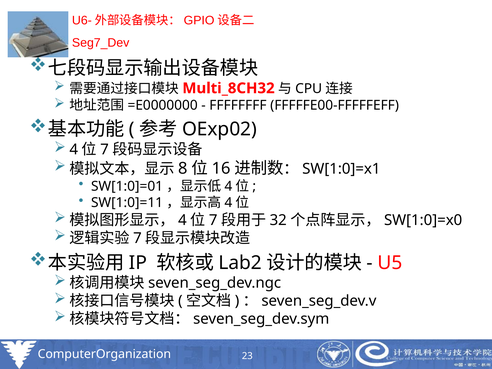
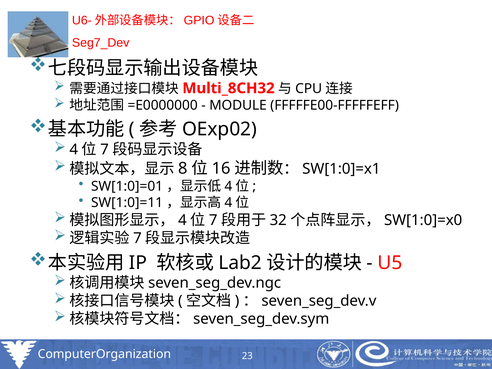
FFFFFFFF: FFFFFFFF -> MODULE (238, 105)
